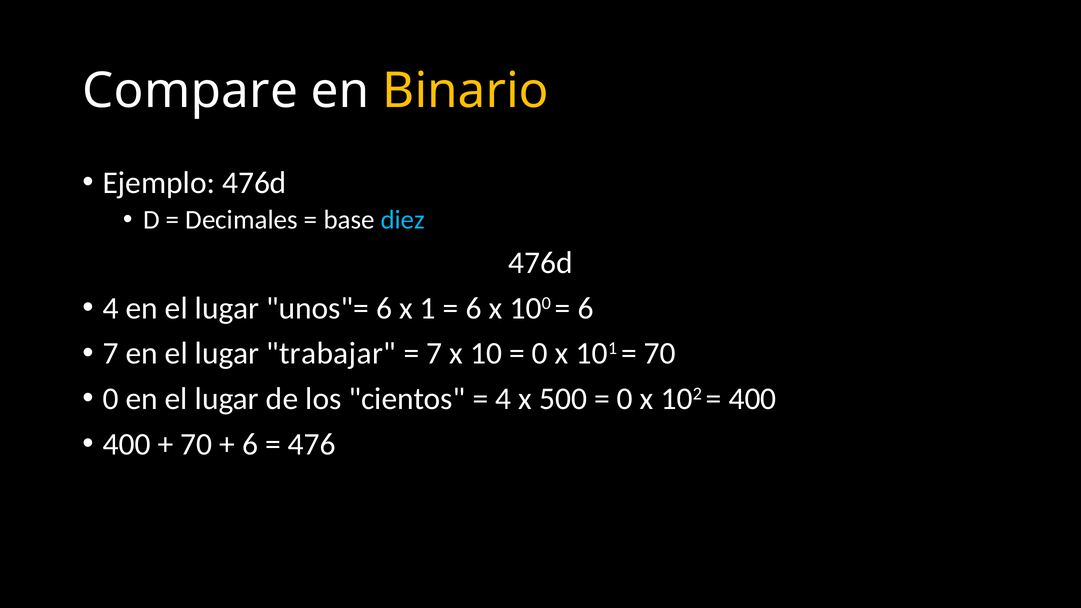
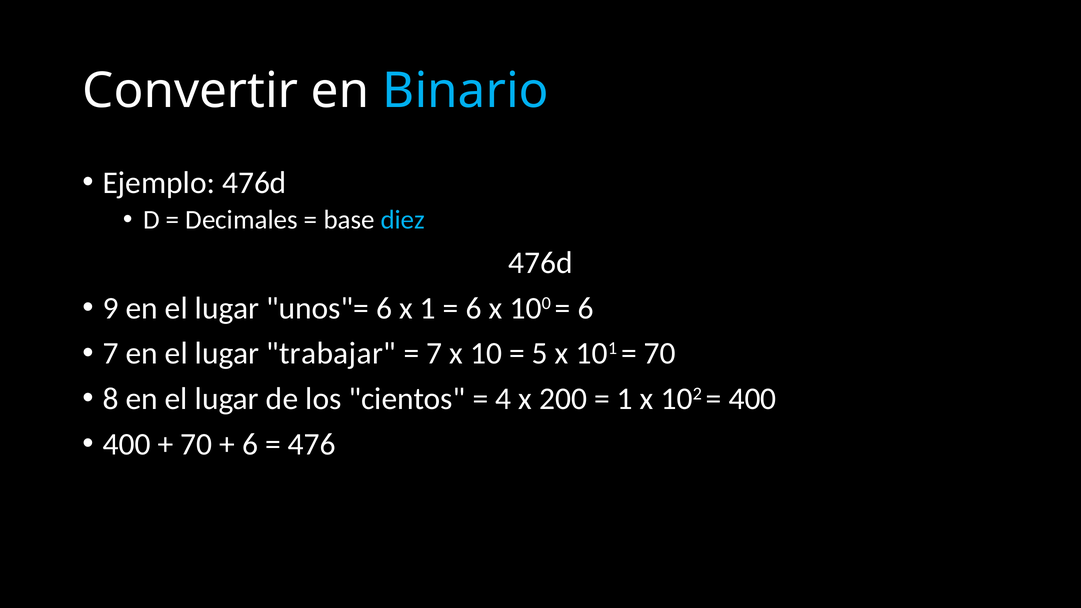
Compare: Compare -> Convertir (190, 91)
Binario colour: yellow -> light blue (466, 91)
4: 4 -> 9 (111, 308)
0: 0 -> 5 (540, 354)
0: 0 -> 8 (111, 399)
500: 500 -> 200 (563, 399)
0: 0 -> 1 (625, 399)
